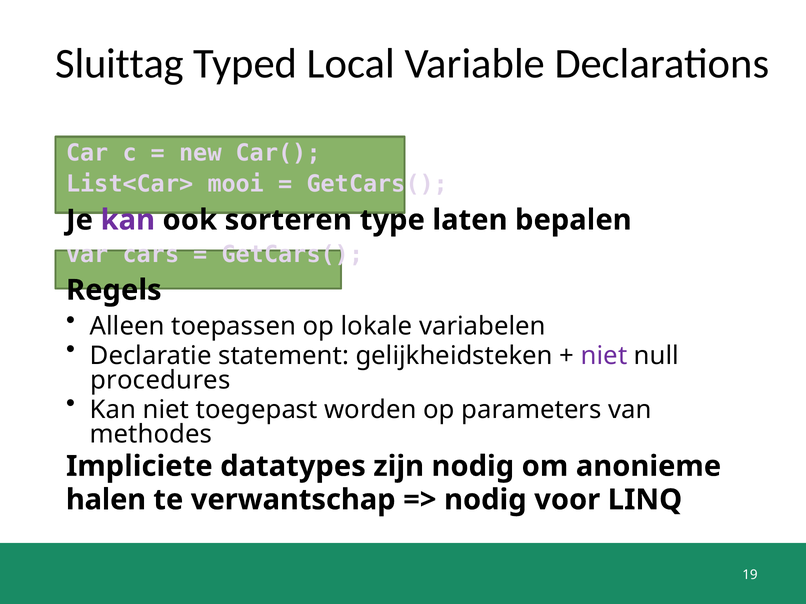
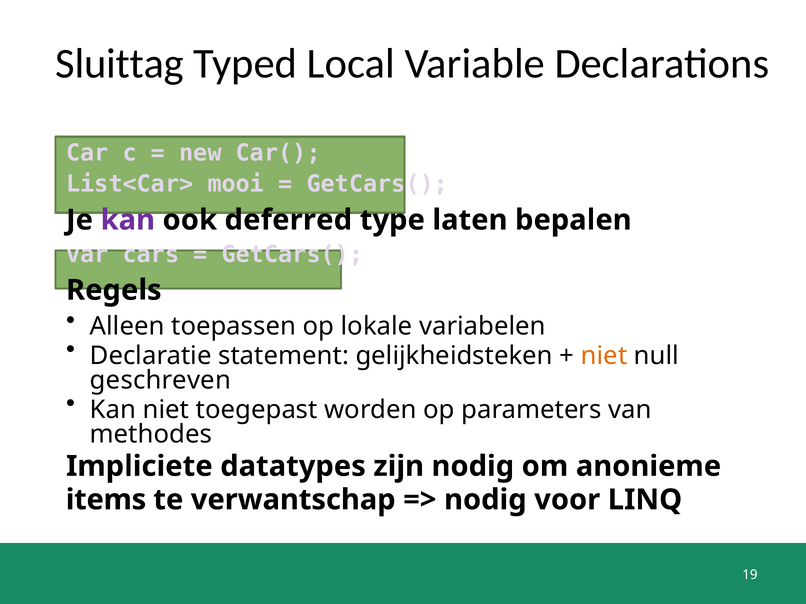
sorteren: sorteren -> deferred (288, 220)
niet colour: purple -> orange (604, 356)
procedures: procedures -> geschreven (160, 381)
halen: halen -> items (106, 500)
